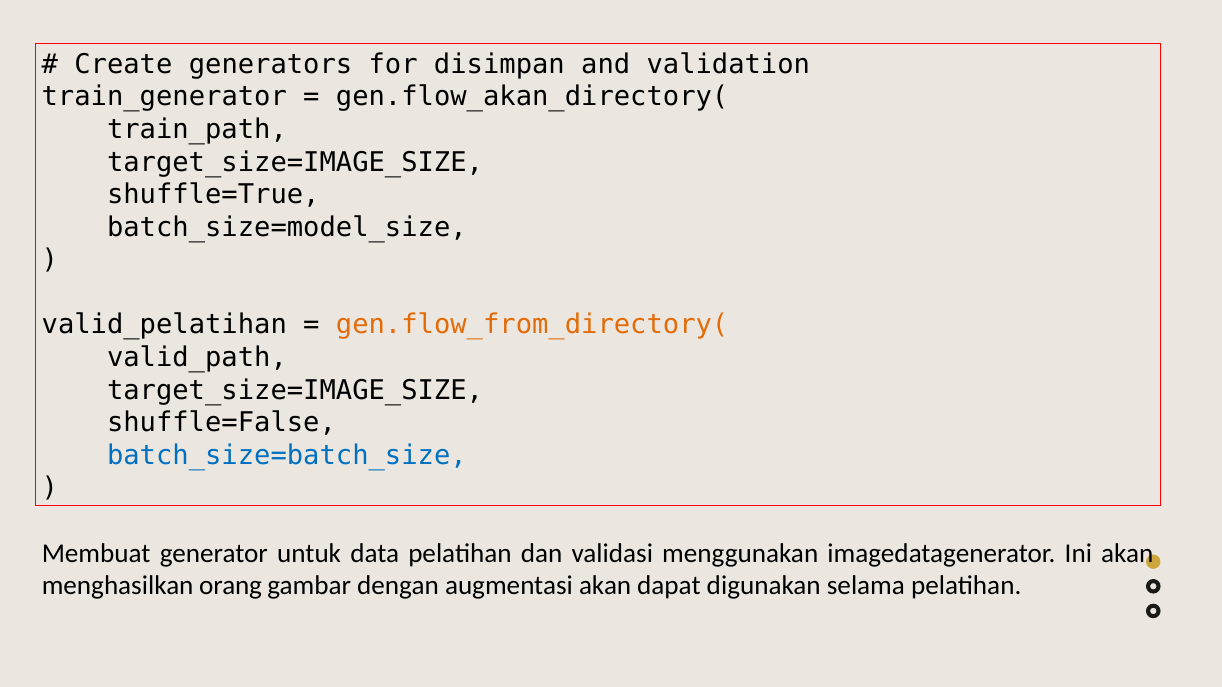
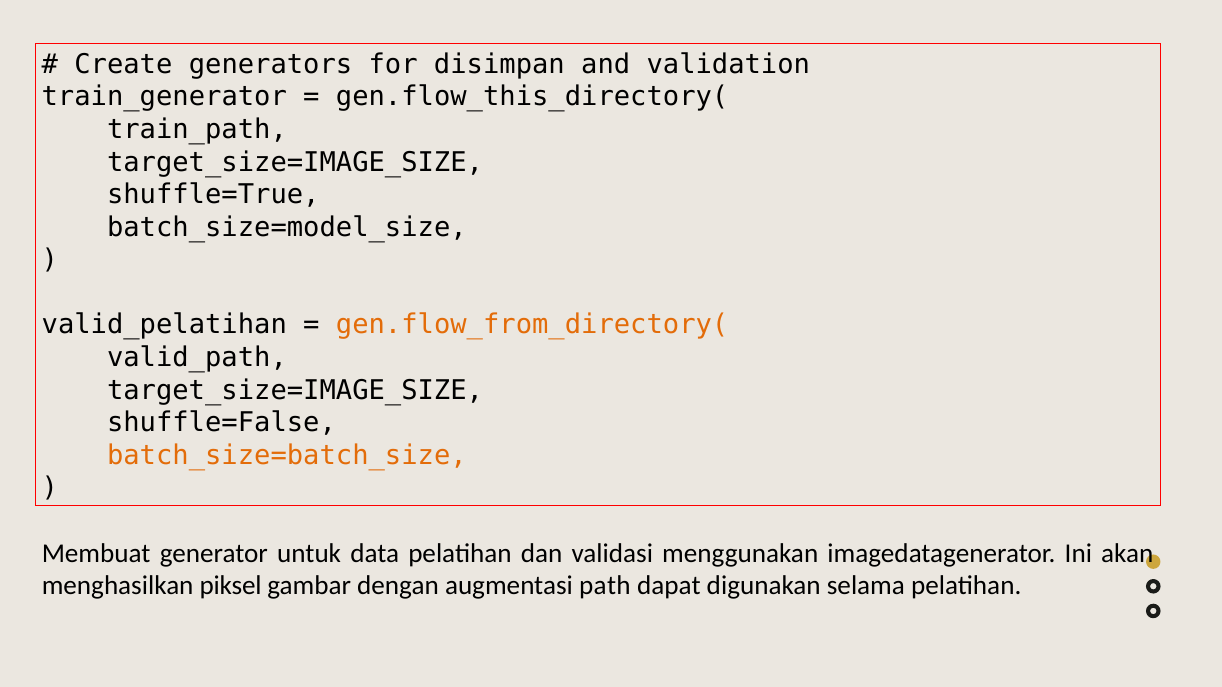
gen.flow_akan_directory(: gen.flow_akan_directory( -> gen.flow_this_directory( (532, 97)
batch_size=batch_size colour: blue -> orange (287, 456)
orang: orang -> piksel (231, 586)
augmentasi akan: akan -> path (605, 586)
